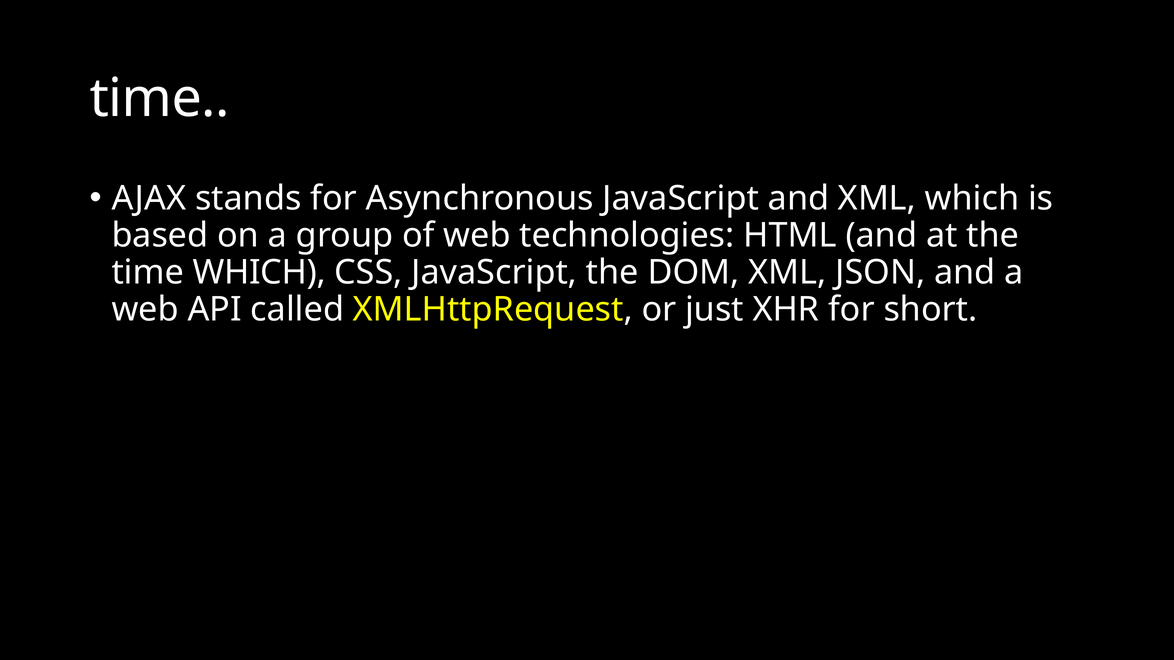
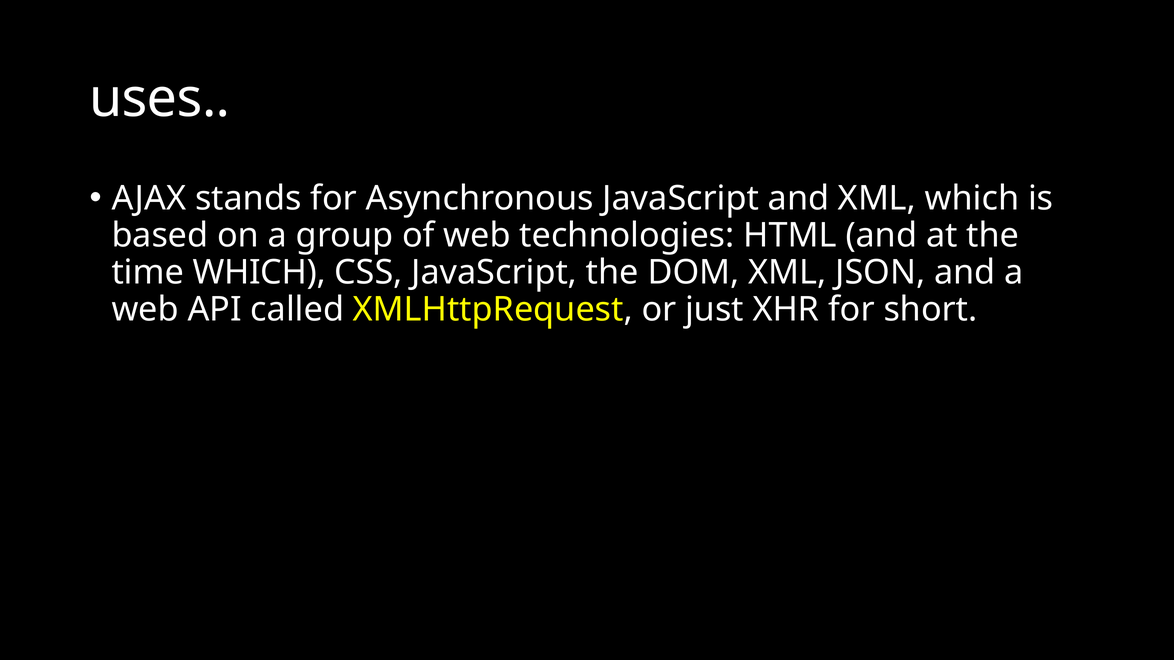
time: time -> uses (160, 99)
